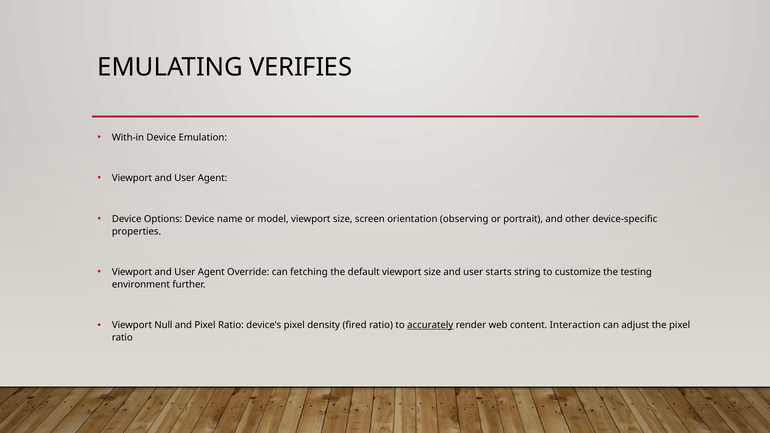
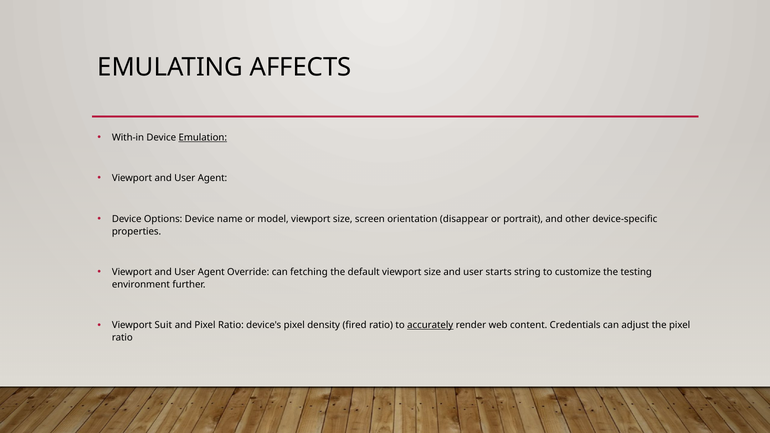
VERIFIES: VERIFIES -> AFFECTS (301, 67)
Emulation underline: none -> present (203, 138)
observing: observing -> disappear (464, 219)
Null: Null -> Suit (163, 325)
Interaction: Interaction -> Credentials (575, 325)
